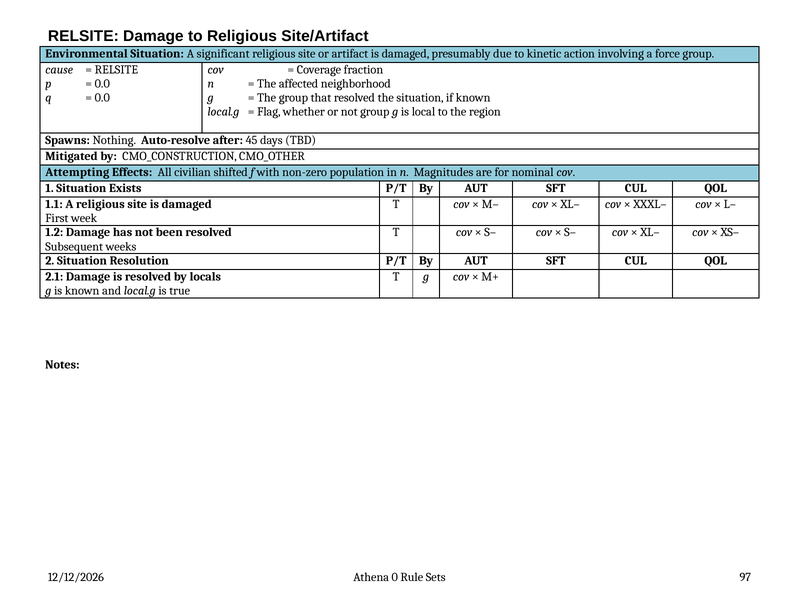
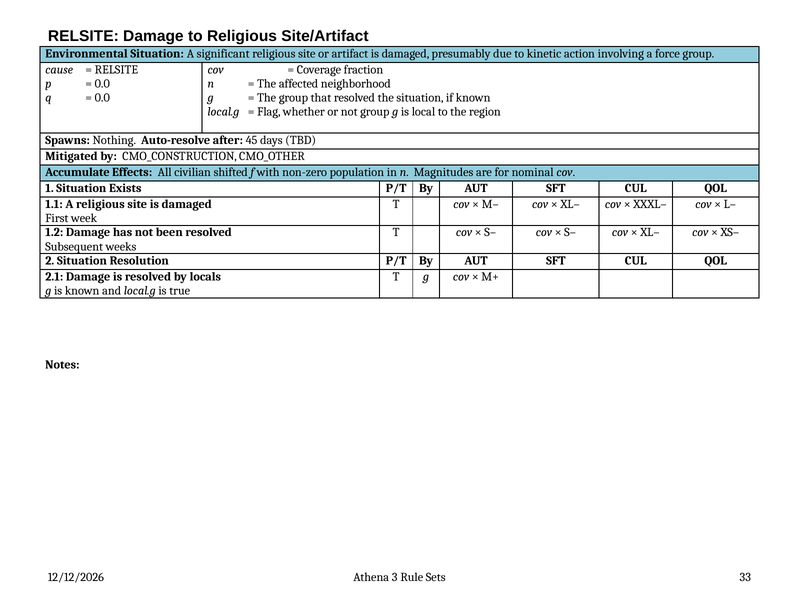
Attempting: Attempting -> Accumulate (77, 172)
0: 0 -> 3 (395, 577)
97: 97 -> 33 (745, 577)
